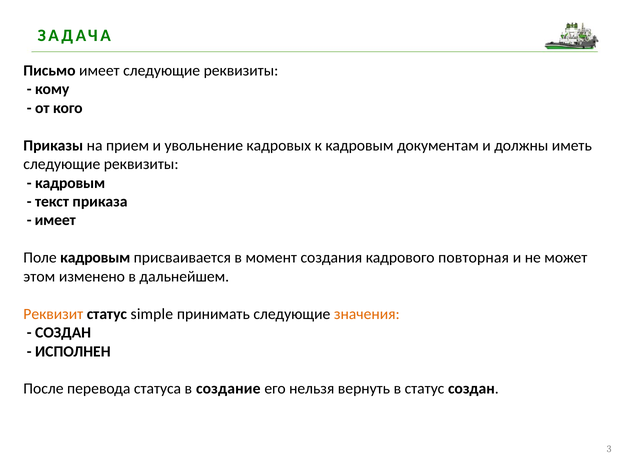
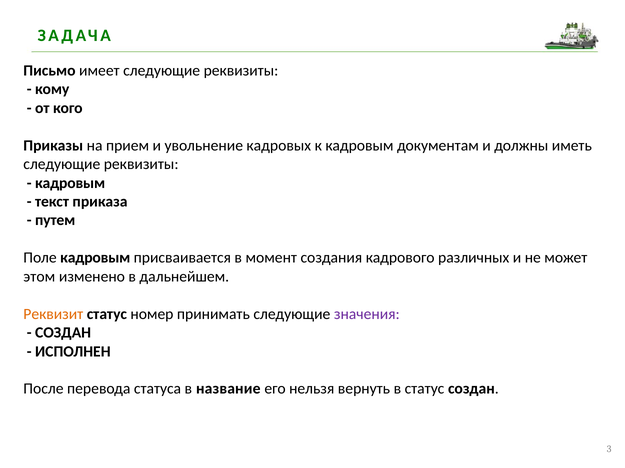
имеет: имеет -> путем (55, 221)
повторная: повторная -> различных (474, 258)
simple: simple -> номер (152, 314)
значения colour: orange -> purple (367, 314)
создание: создание -> название (228, 389)
